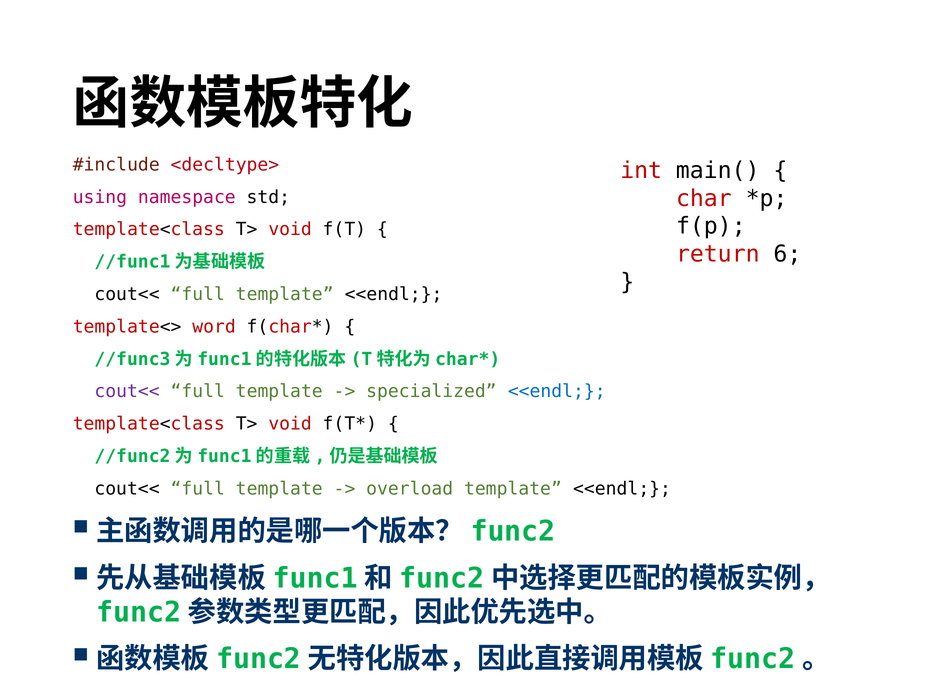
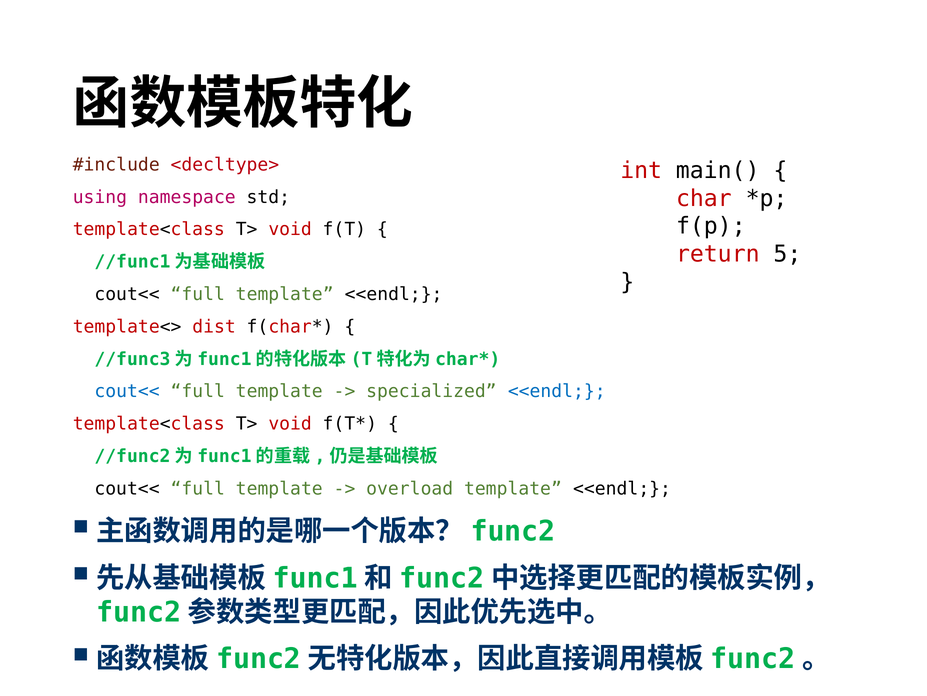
6: 6 -> 5 (787, 254)
word: word -> dist (214, 326)
cout<< colour: purple -> blue (127, 391)
